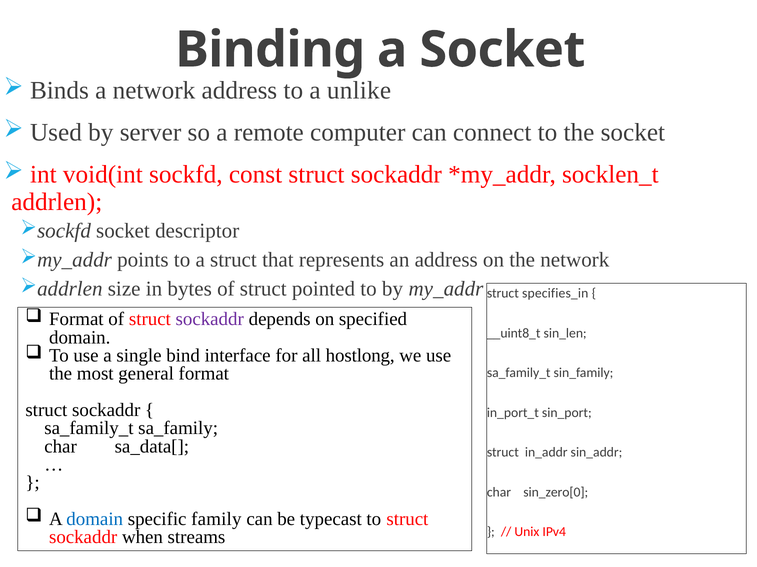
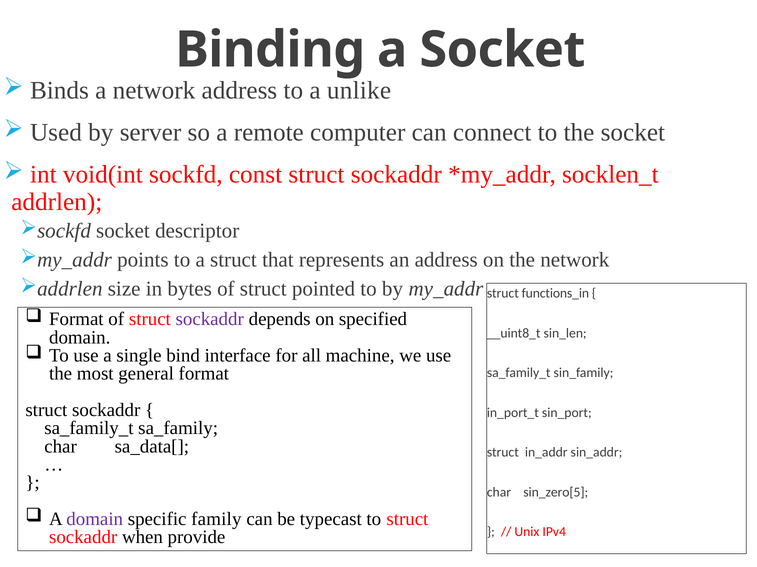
specifies_in: specifies_in -> functions_in (555, 294)
hostlong: hostlong -> machine (360, 356)
sin_zero[0: sin_zero[0 -> sin_zero[5 (556, 493)
domain colour: blue -> purple (95, 520)
streams: streams -> provide (196, 538)
